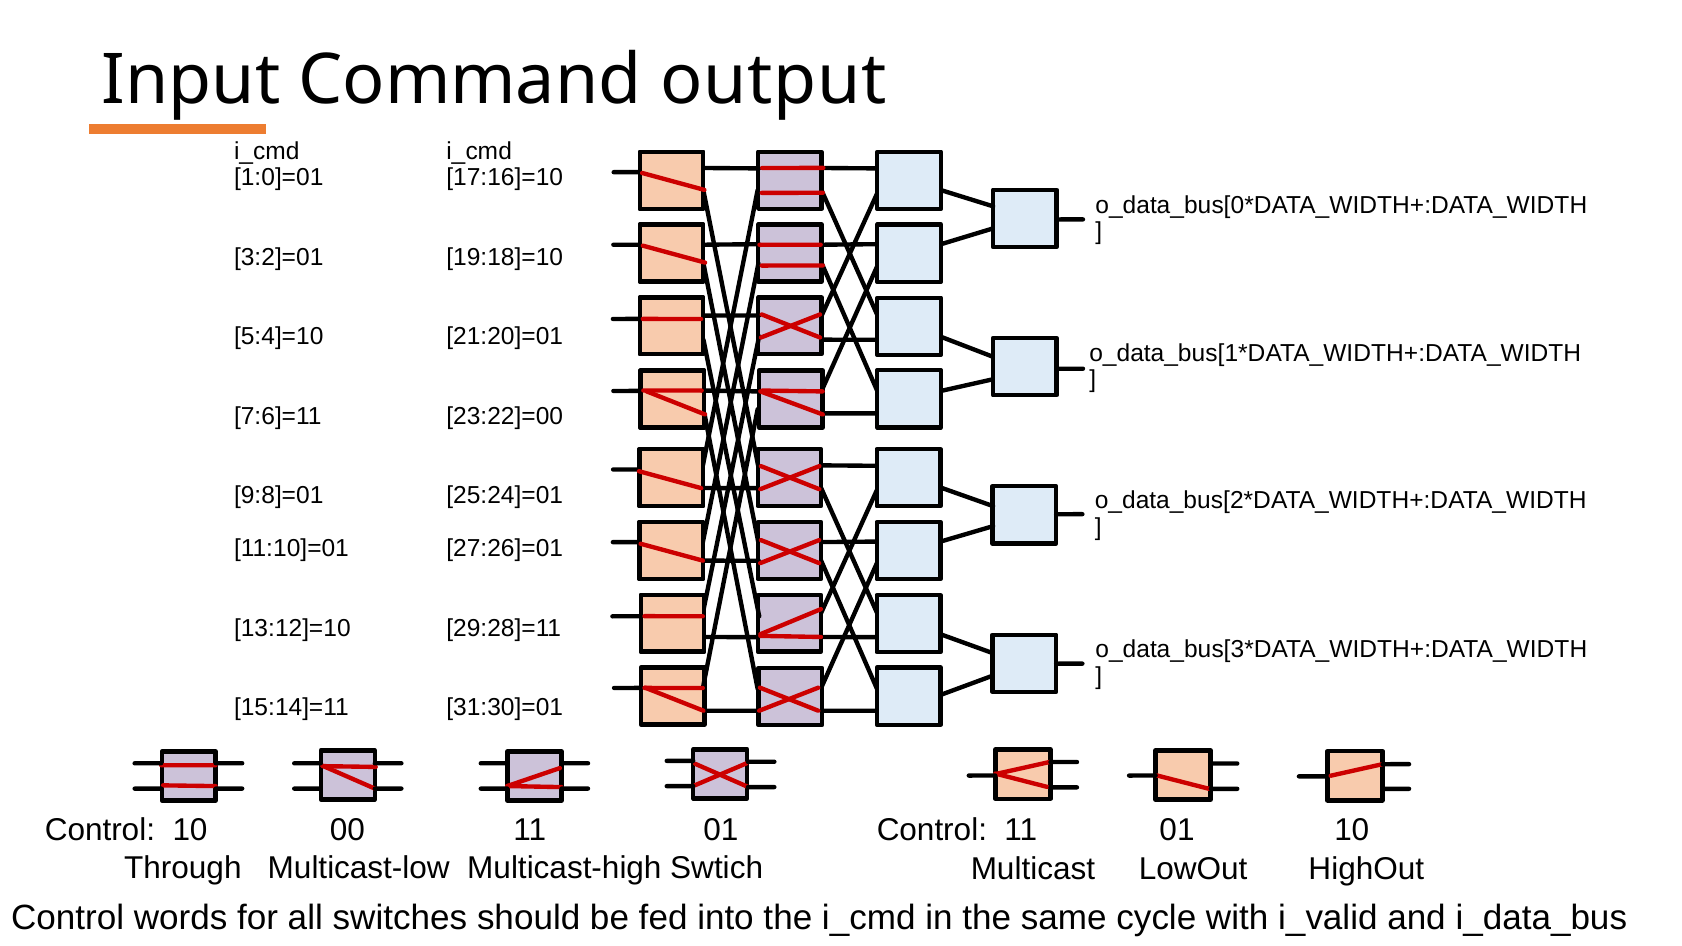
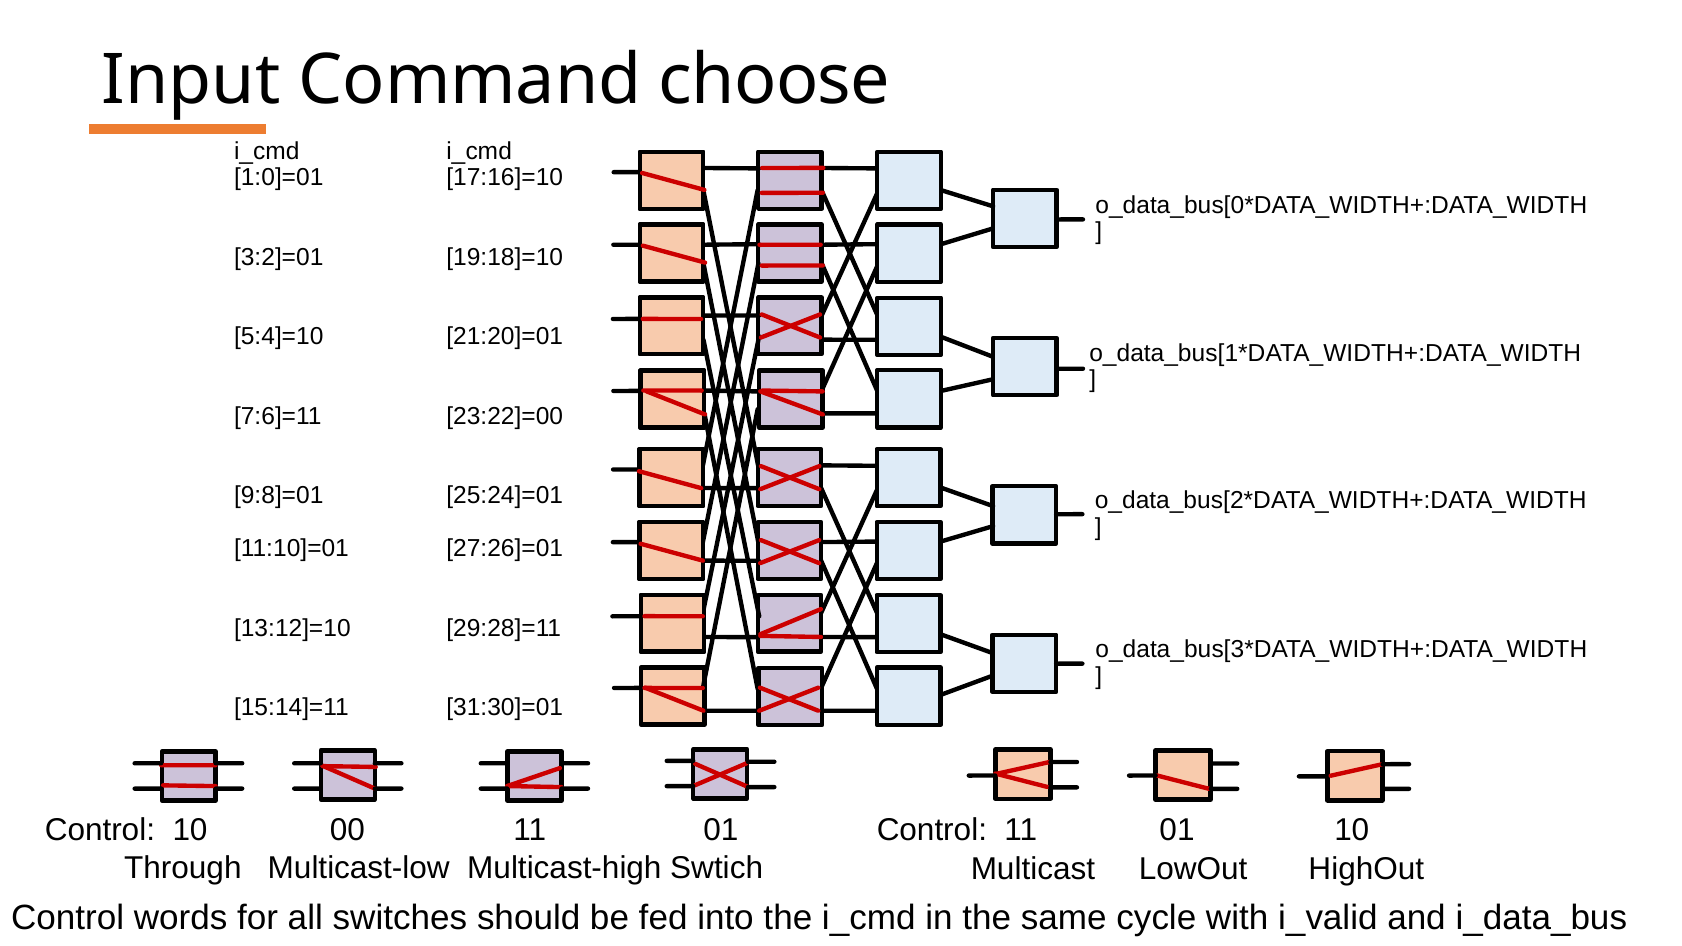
output: output -> choose (775, 81)
